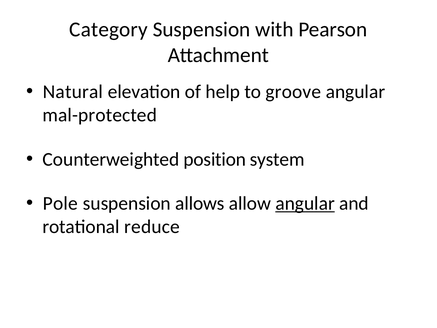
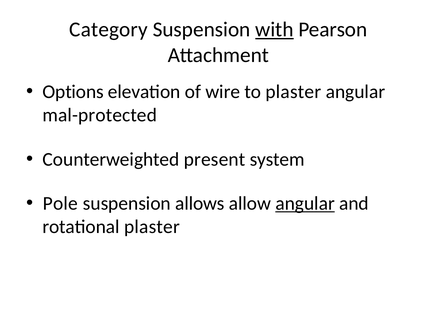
with underline: none -> present (274, 30)
Natural: Natural -> Options (73, 92)
help: help -> wire (223, 92)
to groove: groove -> plaster (293, 92)
position: position -> present (215, 159)
rotational reduce: reduce -> plaster (152, 227)
